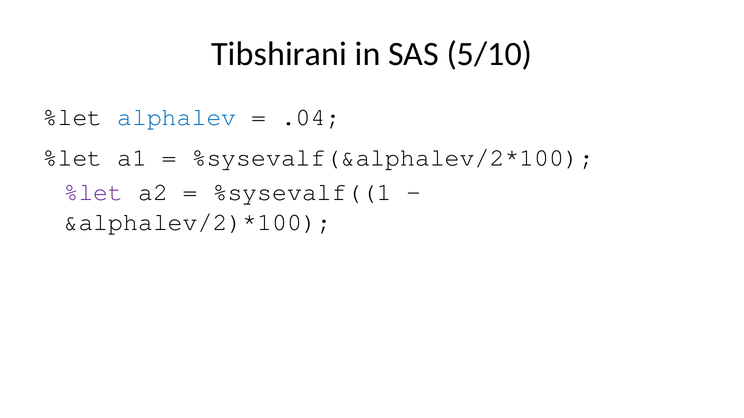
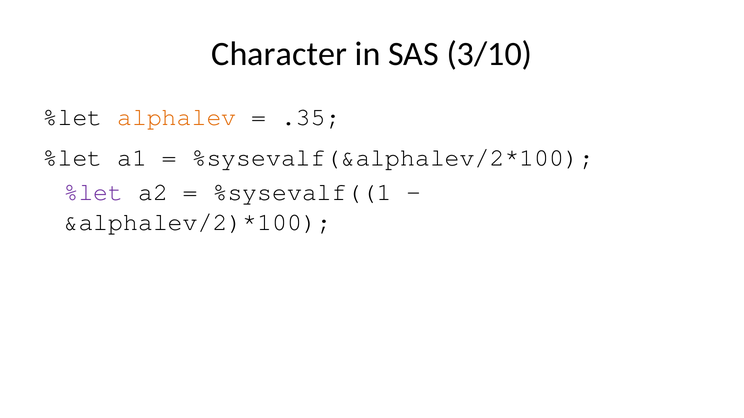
Tibshirani: Tibshirani -> Character (279, 54)
5/10: 5/10 -> 3/10 (489, 54)
alphalev colour: blue -> orange (177, 117)
.04: .04 -> .35 (311, 117)
